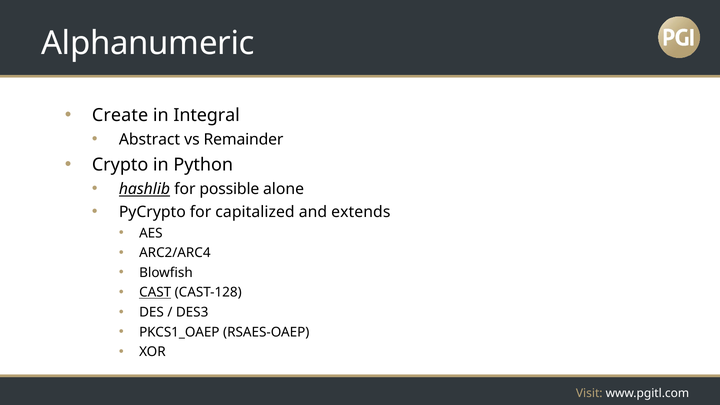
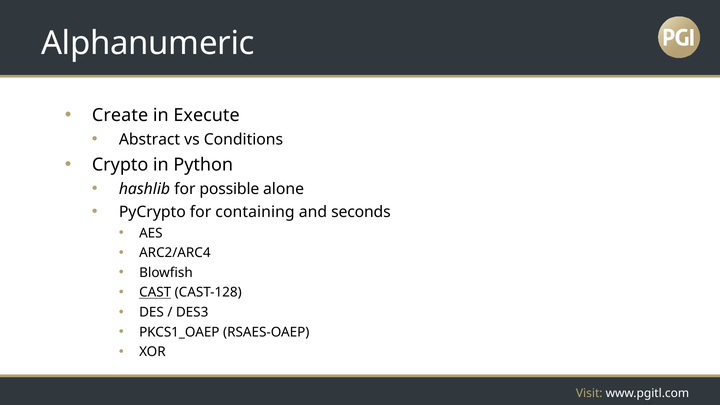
Integral: Integral -> Execute (207, 115)
Remainder: Remainder -> Conditions (243, 139)
hashlib underline: present -> none (144, 189)
capitalized: capitalized -> containing (255, 212)
extends: extends -> seconds (361, 212)
